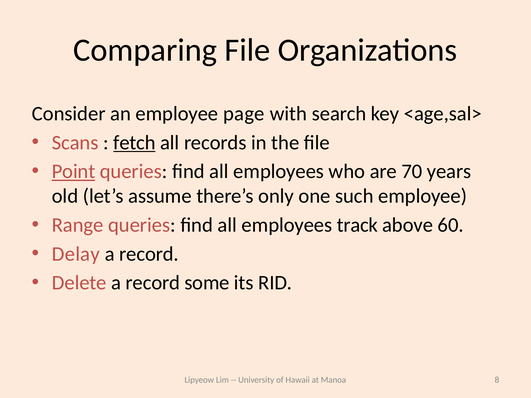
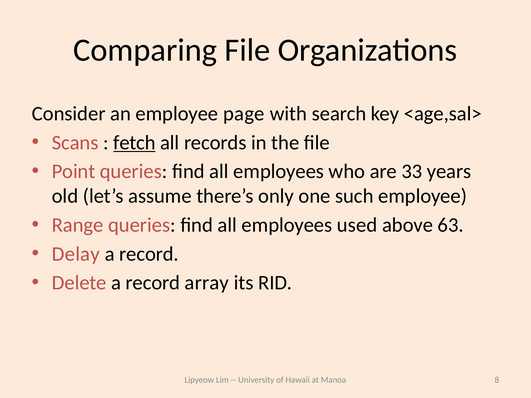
Point underline: present -> none (74, 172)
70: 70 -> 33 (412, 172)
track: track -> used (357, 225)
60: 60 -> 63 (451, 225)
some: some -> array (207, 283)
